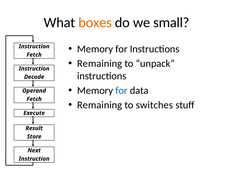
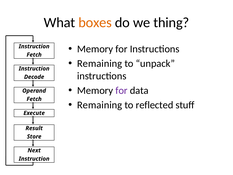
small: small -> thing (171, 23)
for colour: blue -> purple (122, 90)
switches: switches -> reflected (155, 105)
